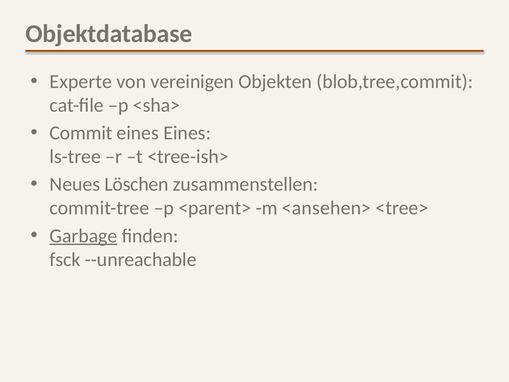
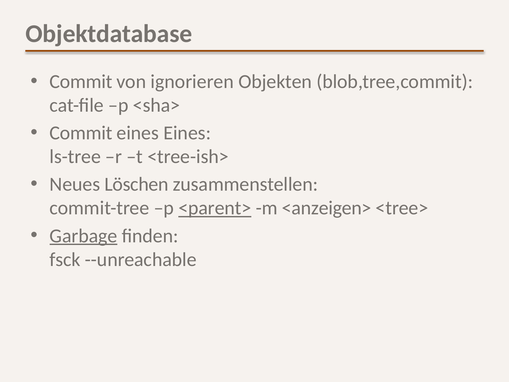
Experte: Experte -> Commit (81, 82)
vereinigen: vereinigen -> ignorieren (192, 82)
<parent> underline: none -> present (215, 208)
<ansehen>: <ansehen> -> <anzeigen> (327, 208)
